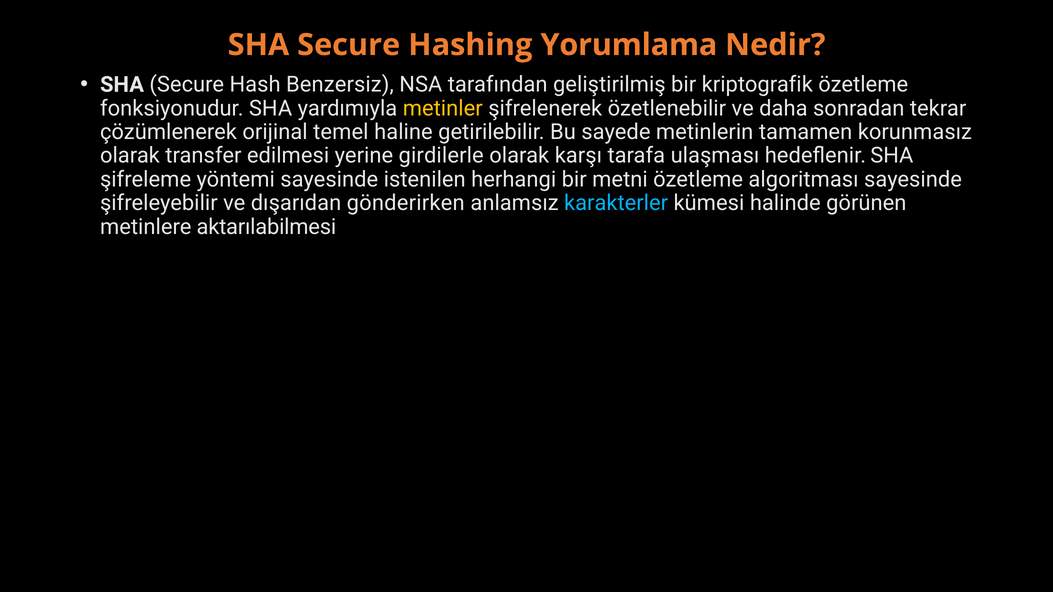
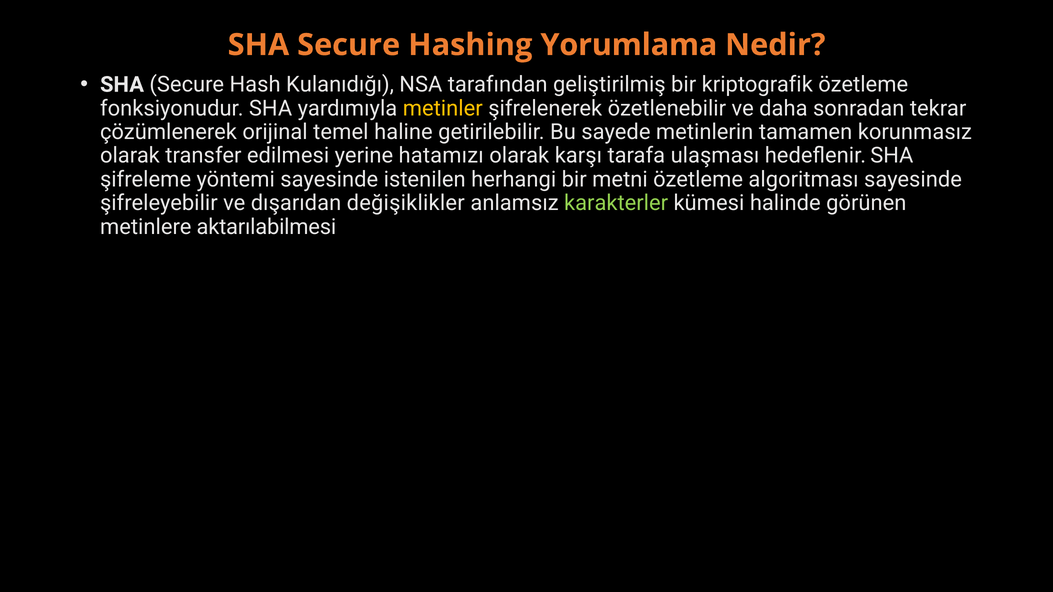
Benzersiz: Benzersiz -> Kulanıdığı (340, 85)
girdilerle: girdilerle -> hatamızı (441, 156)
gönderirken: gönderirken -> değişiklikler (406, 203)
karakterler colour: light blue -> light green (616, 203)
